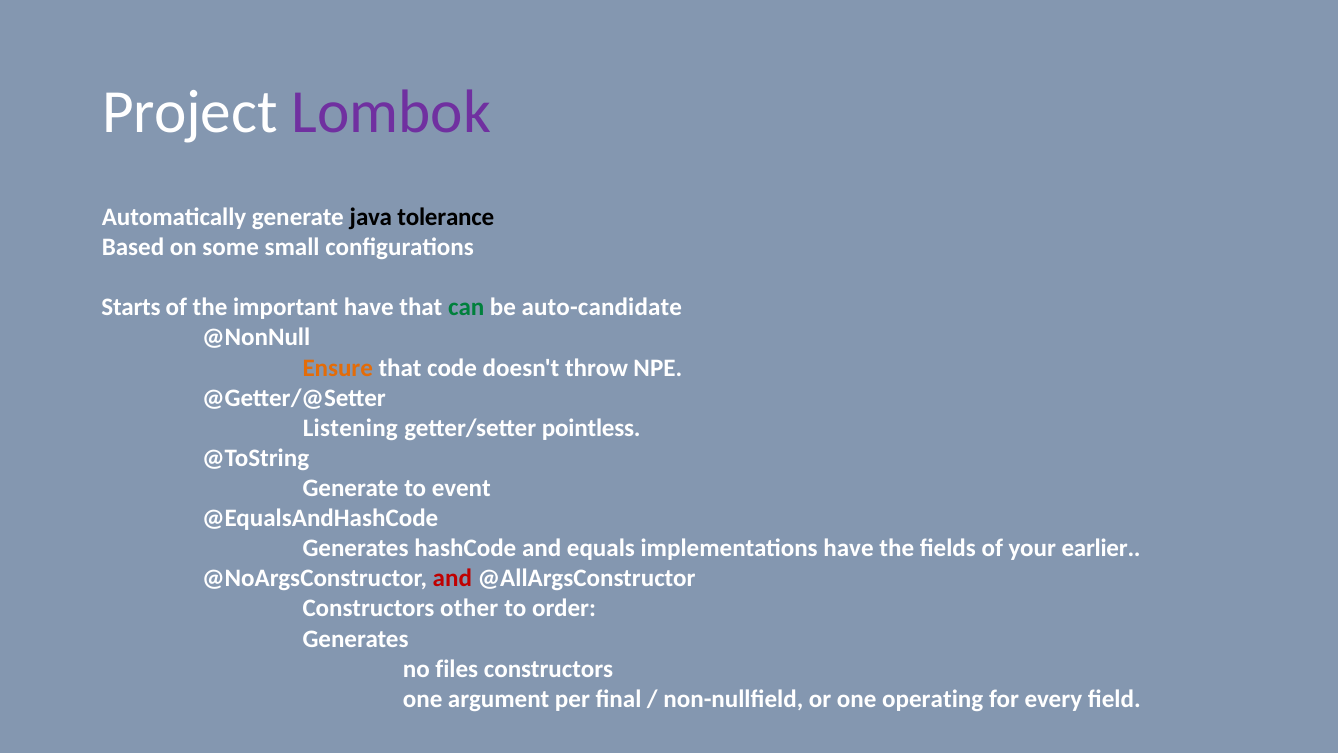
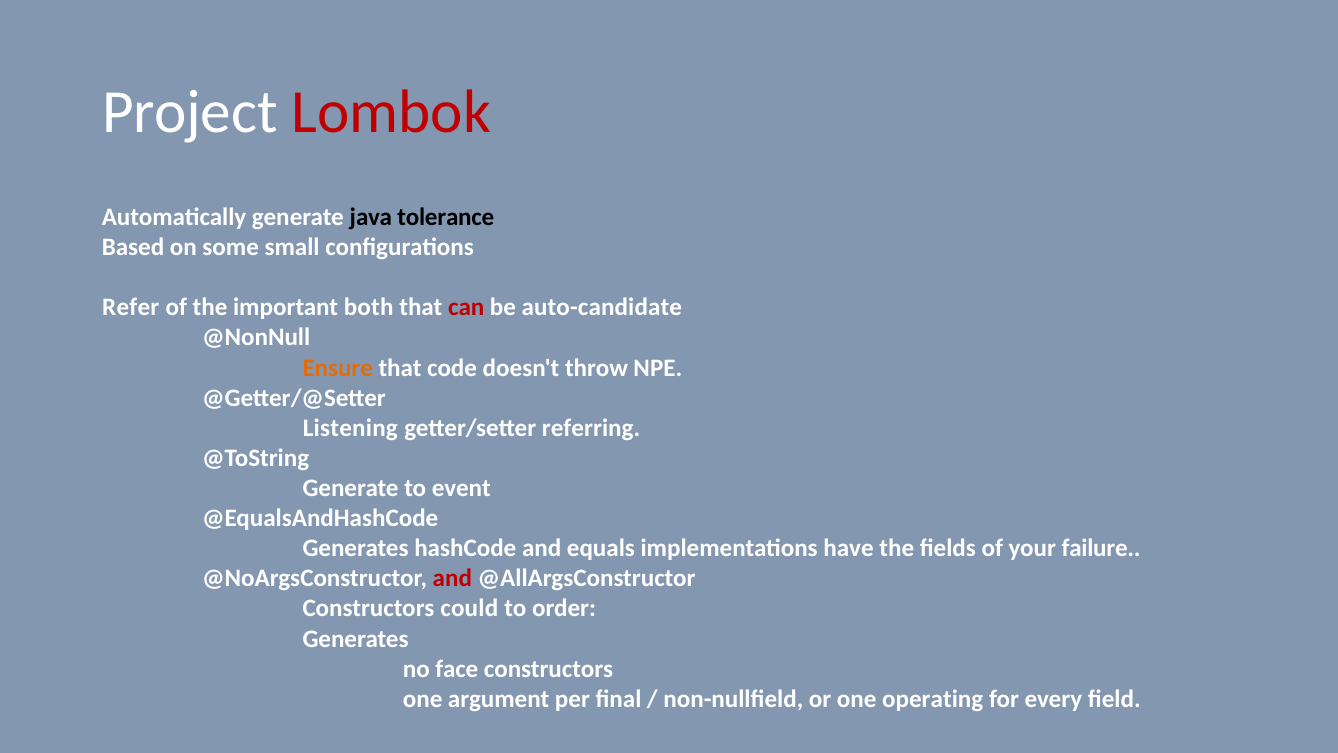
Lombok colour: purple -> red (391, 112)
Starts: Starts -> Refer (131, 307)
important have: have -> both (369, 307)
can colour: green -> red (466, 307)
pointless: pointless -> referring (591, 428)
earlier: earlier -> failure (1101, 548)
other: other -> could (469, 608)
files: files -> face (457, 669)
